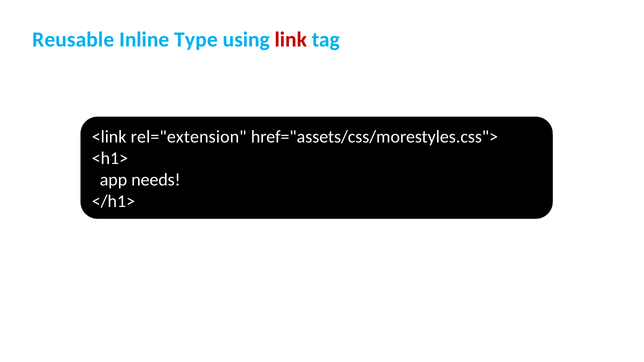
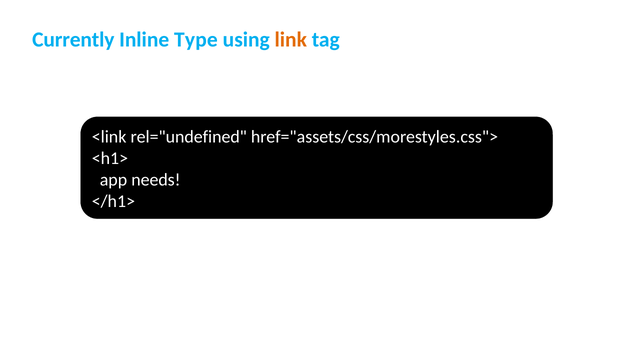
Reusable: Reusable -> Currently (73, 40)
link colour: red -> orange (291, 40)
rel="extension: rel="extension -> rel="undefined (189, 137)
